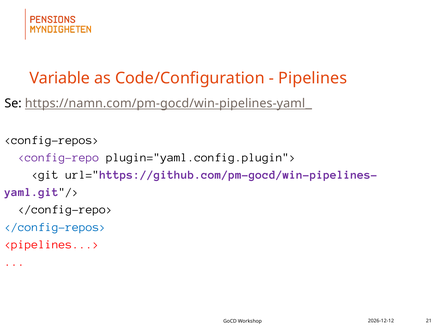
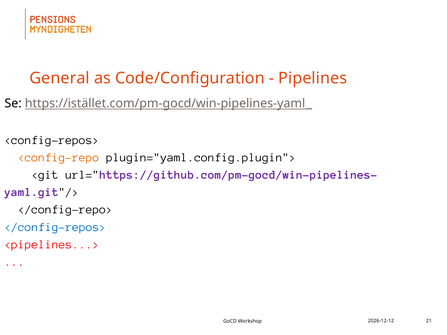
Variable: Variable -> General (60, 78)
https://namn.com/pm-gocd/win-pipelines-yaml: https://namn.com/pm-gocd/win-pipelines-yaml -> https://istället.com/pm-gocd/win-pipelines-yaml (165, 103)
<config-repo colour: purple -> orange (59, 158)
